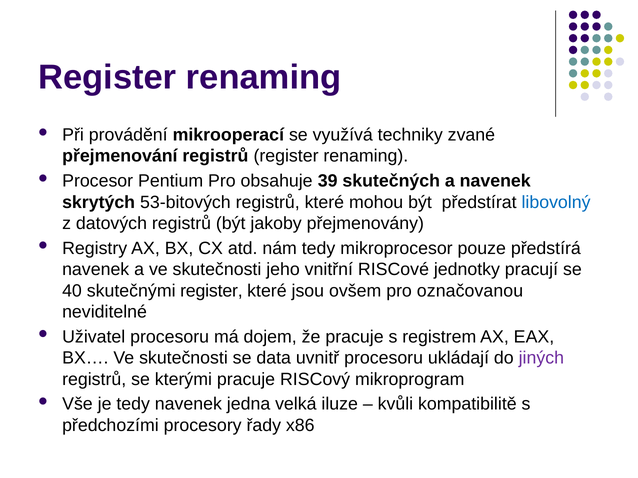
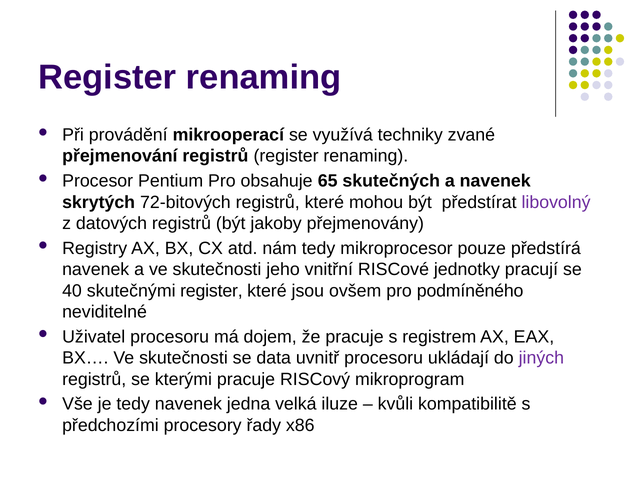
39: 39 -> 65 (328, 181)
53-bitových: 53-bitových -> 72-bitových (185, 202)
libovolný colour: blue -> purple (556, 202)
označovanou: označovanou -> podmíněného (470, 291)
